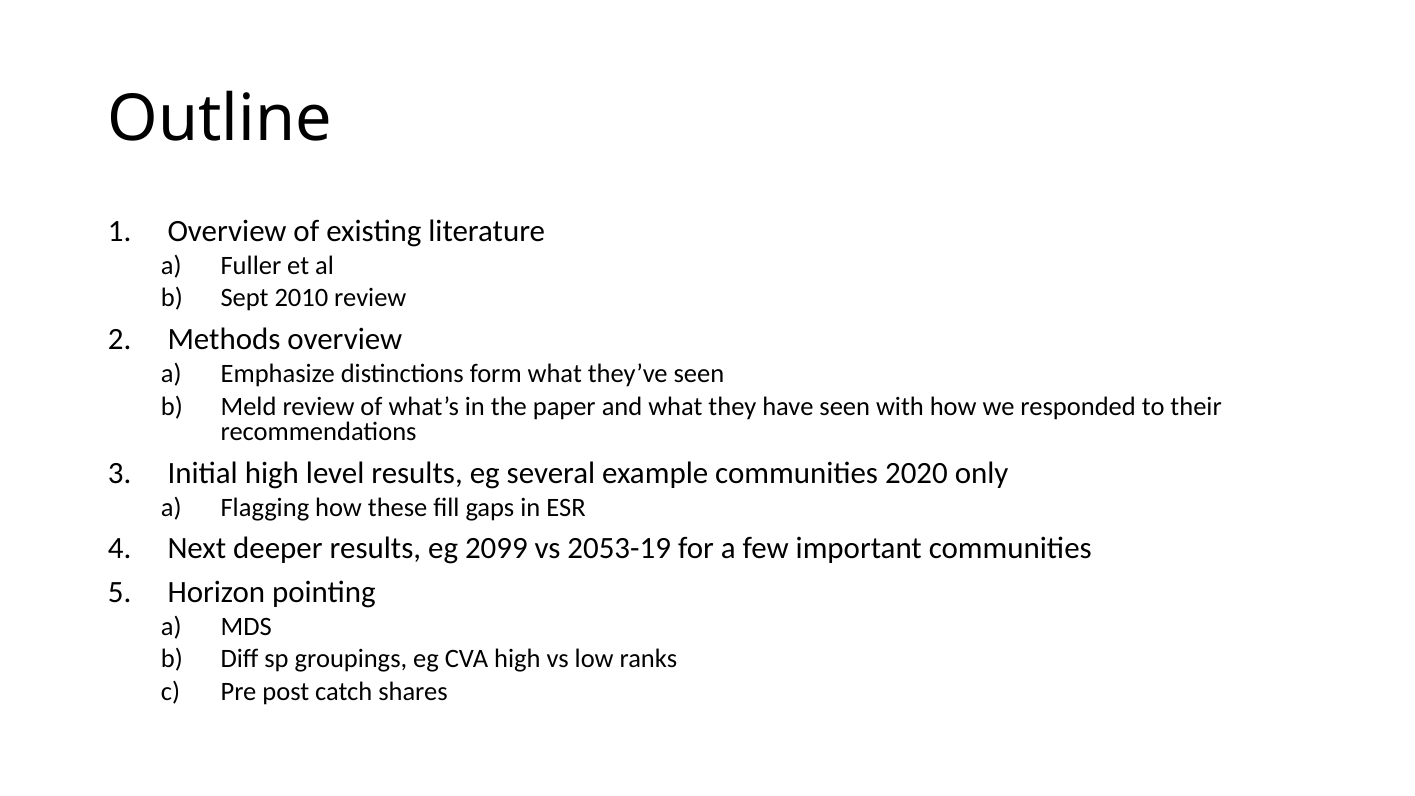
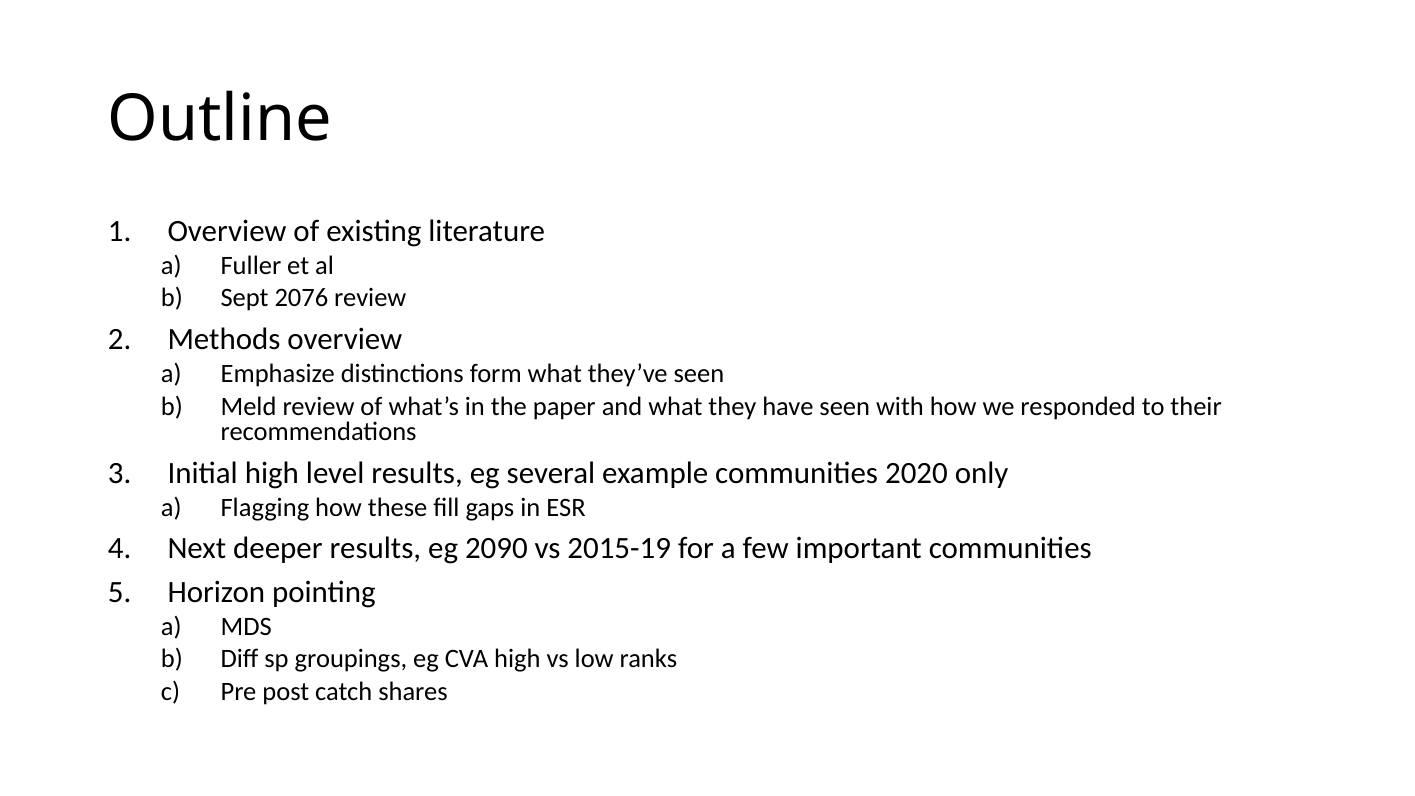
2010: 2010 -> 2076 (301, 298)
2099: 2099 -> 2090 (496, 549)
2053-19: 2053-19 -> 2015-19 (619, 549)
